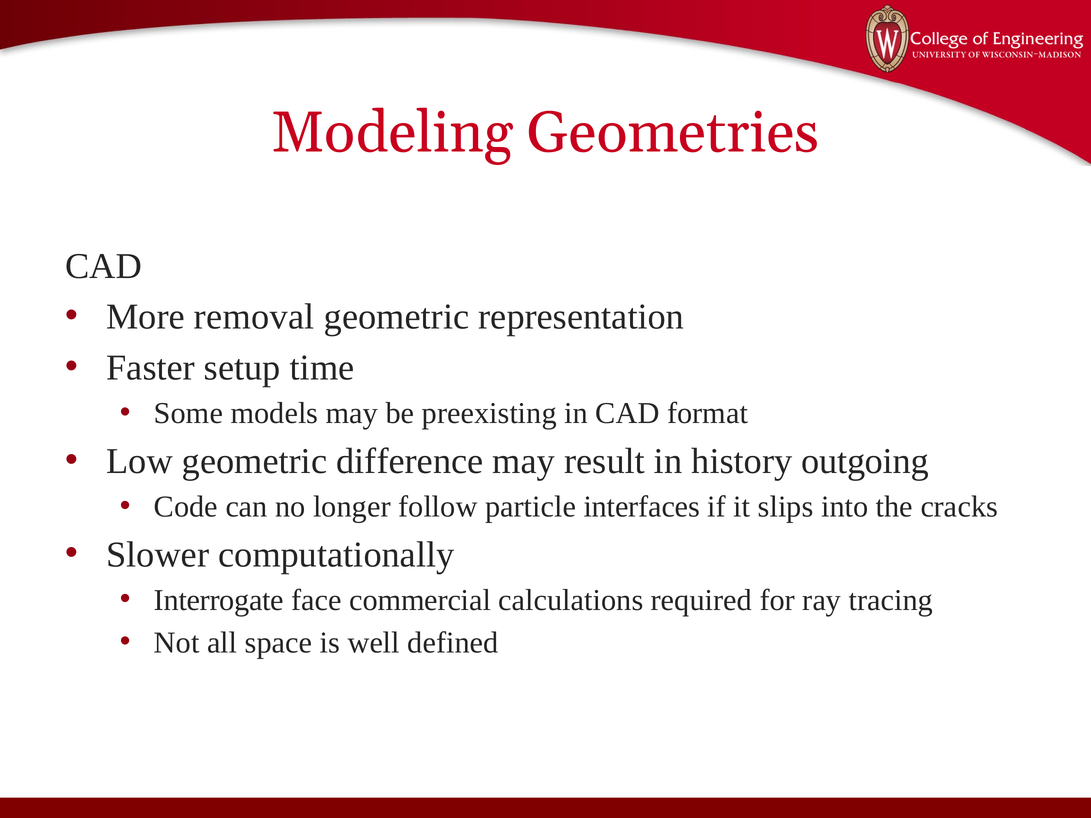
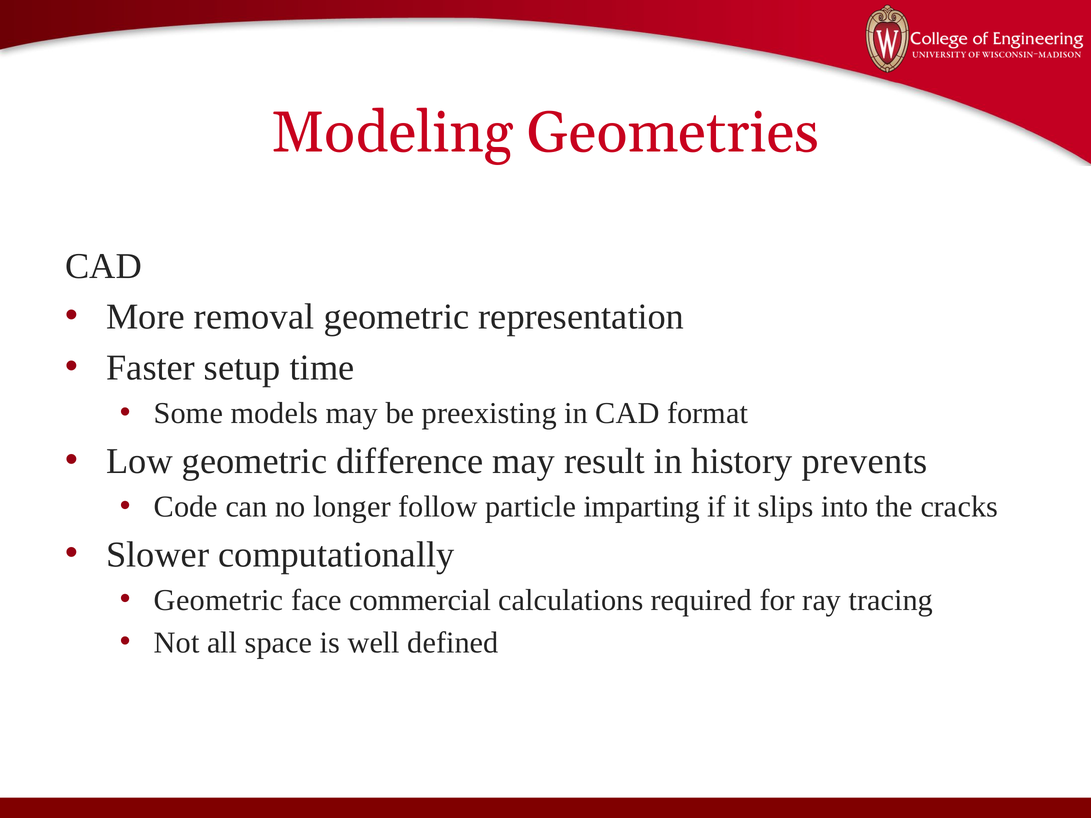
outgoing: outgoing -> prevents (865, 461)
interfaces: interfaces -> imparting (642, 507)
Interrogate: Interrogate -> Geometric (219, 600)
